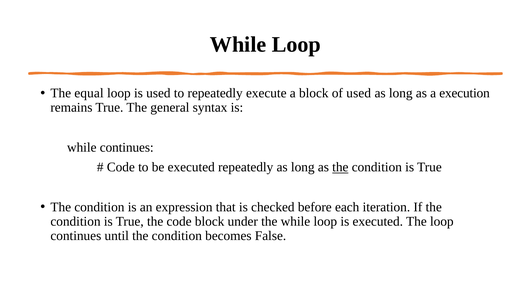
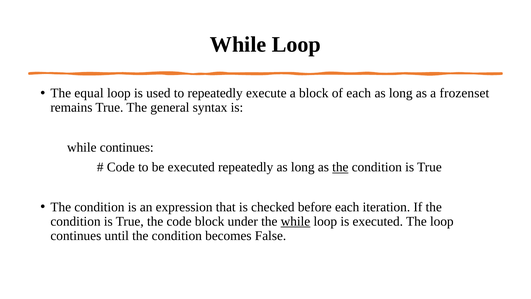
of used: used -> each (359, 93)
execution: execution -> frozenset (464, 93)
while underline: none -> present (295, 221)
